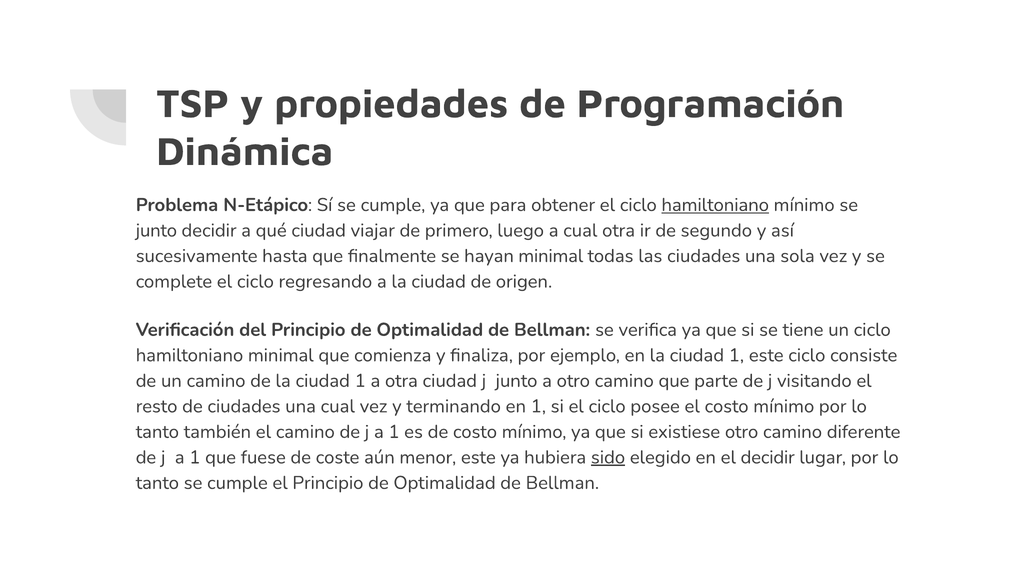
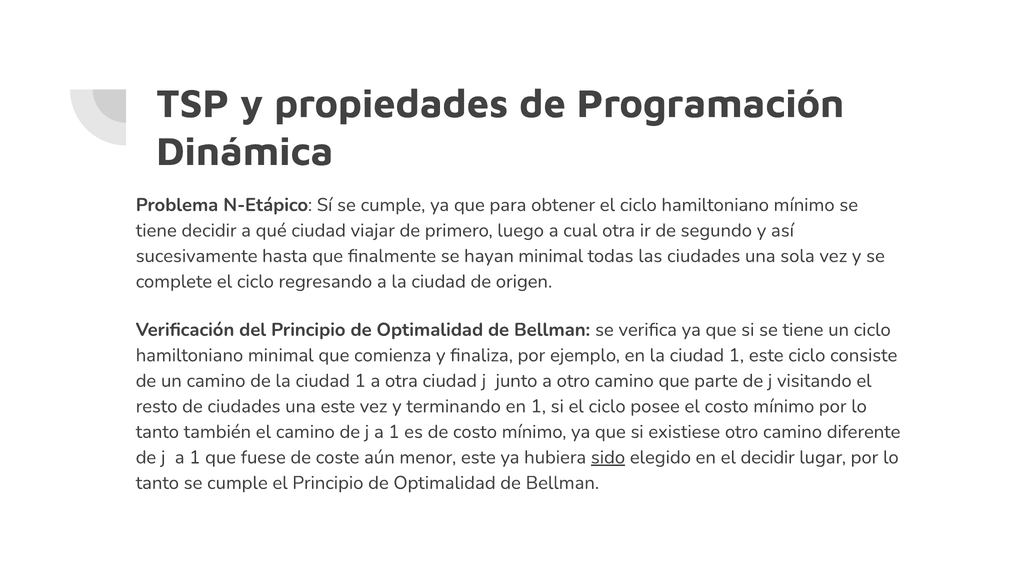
hamiltoniano underline: present -> none (715, 205)
junto: junto -> tiene (156, 230)
una cual: cual -> este (338, 406)
